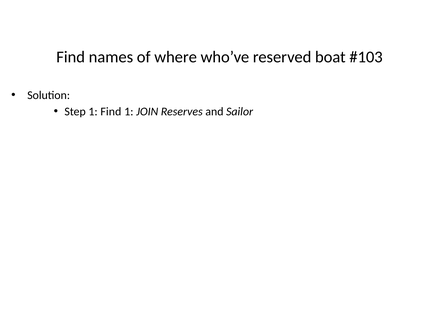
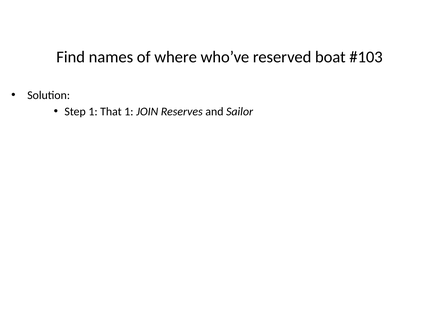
1 Find: Find -> That (111, 112)
